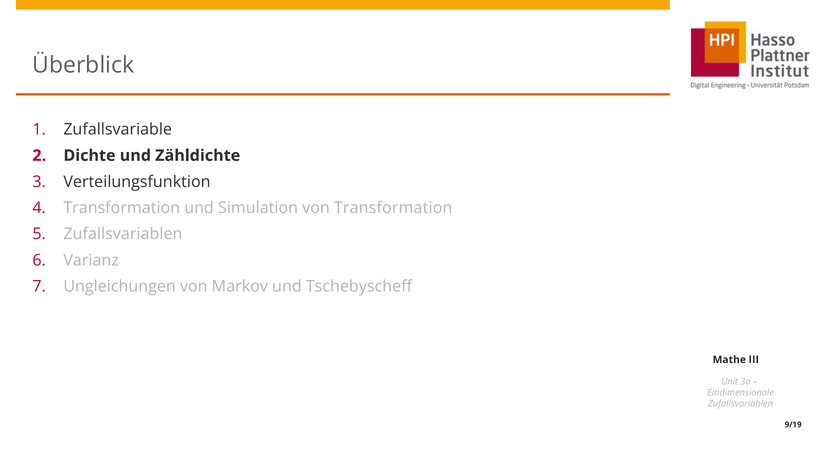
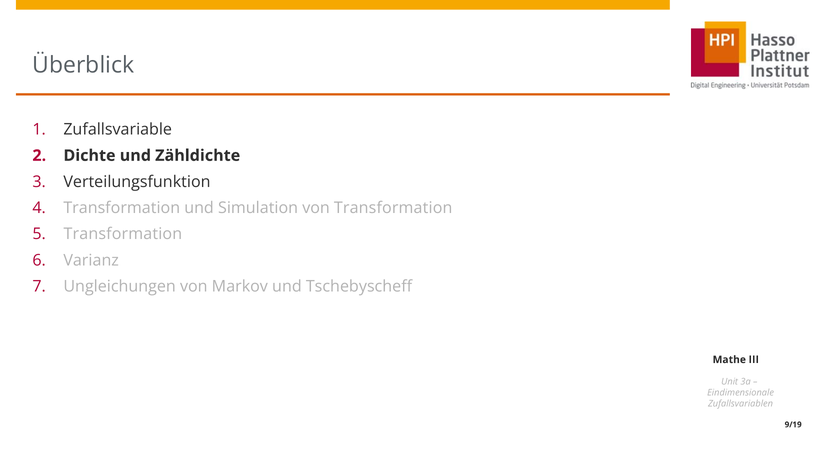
Zufallsvariablen: Zufallsvariablen -> Transformation (123, 234)
